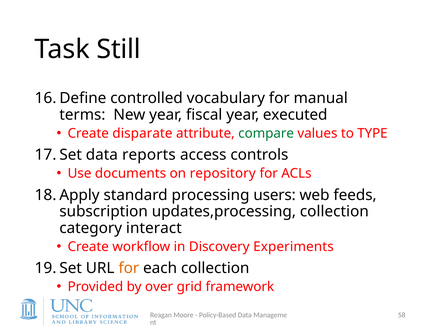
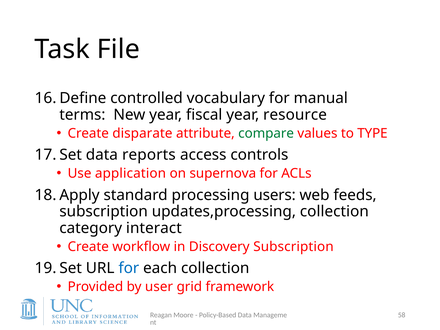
Still: Still -> File (118, 49)
executed: executed -> resource (295, 115)
documents: documents -> application (130, 173)
repository: repository -> supernova (223, 173)
Discovery Experiments: Experiments -> Subscription (293, 247)
for colour: orange -> blue (129, 268)
over: over -> user (159, 287)
